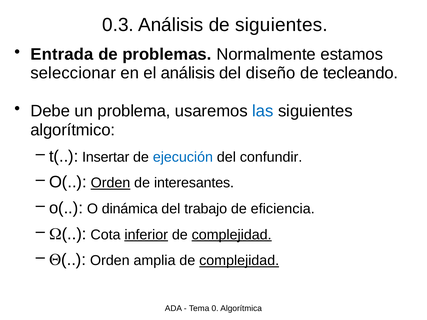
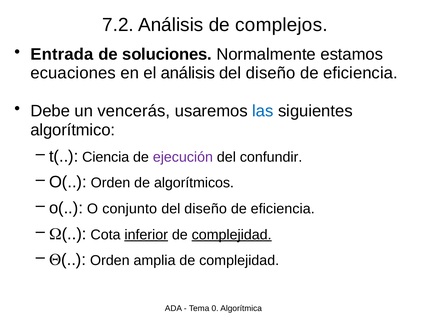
0.3: 0.3 -> 7.2 (118, 25)
de siguientes: siguientes -> complejos (281, 25)
problemas: problemas -> soluciones (167, 54)
seleccionar: seleccionar -> ecuaciones (73, 73)
tecleando: tecleando -> eficiencia (360, 73)
problema: problema -> vencerás (134, 111)
Insertar: Insertar -> Ciencia (106, 157)
ejecución colour: blue -> purple (183, 157)
Orden underline: present -> none (110, 183)
interesantes: interesantes -> algorítmicos (194, 183)
dinámica: dinámica -> conjunto (130, 209)
trabajo: trabajo -> diseño (206, 209)
complejidad underline: present -> none (239, 261)
